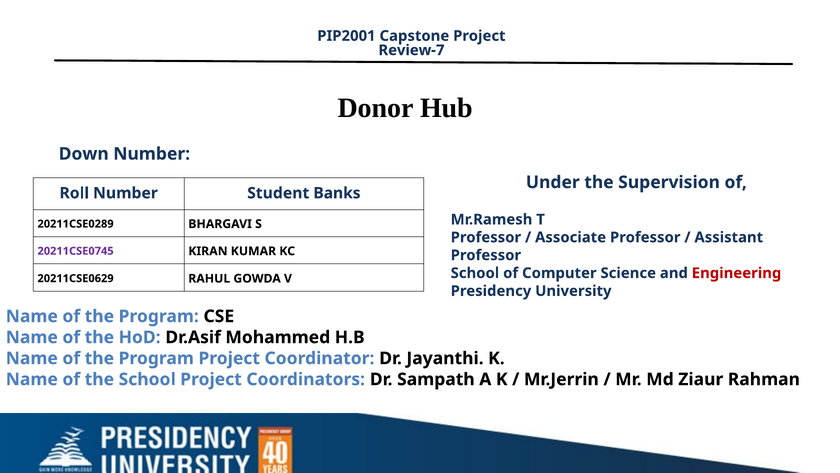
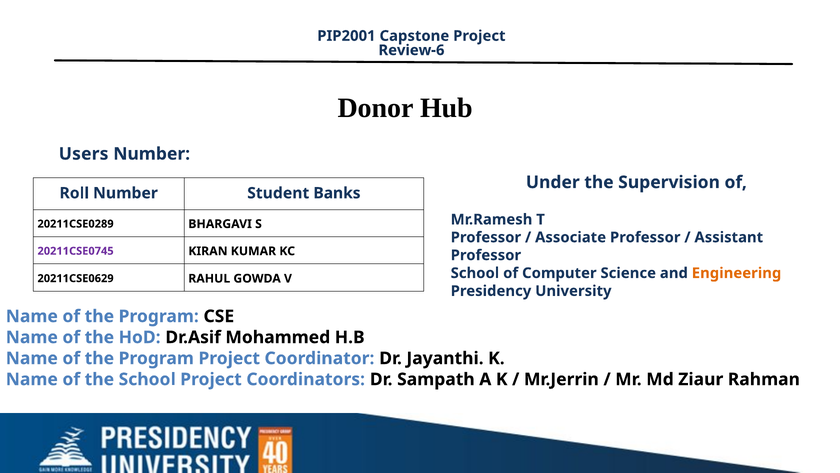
Review-7: Review-7 -> Review-6 (411, 50)
Down: Down -> Users (84, 154)
Engineering colour: red -> orange (737, 273)
